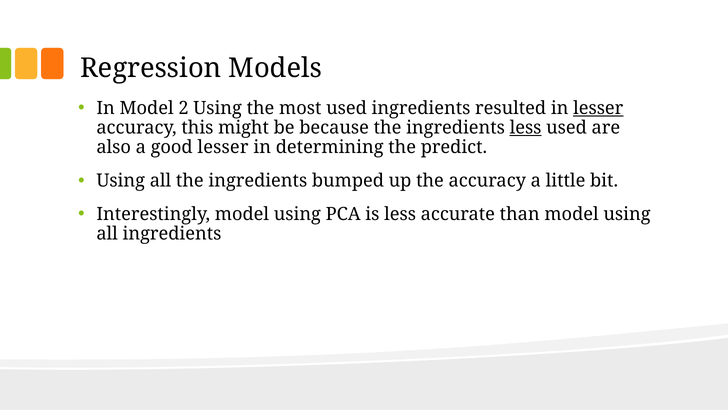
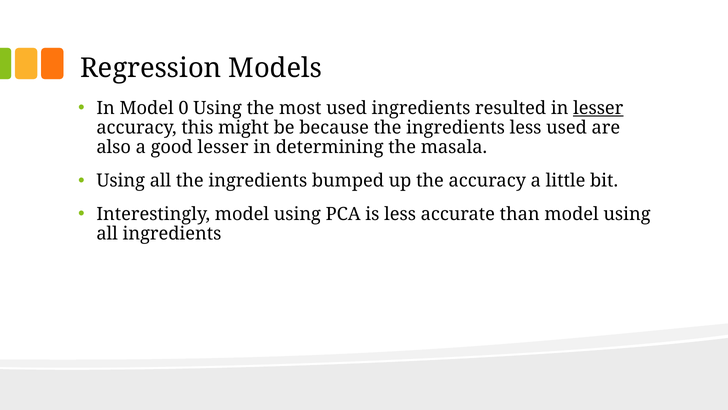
2: 2 -> 0 (183, 108)
less underline: present -> none (526, 128)
predict: predict -> masala (454, 147)
